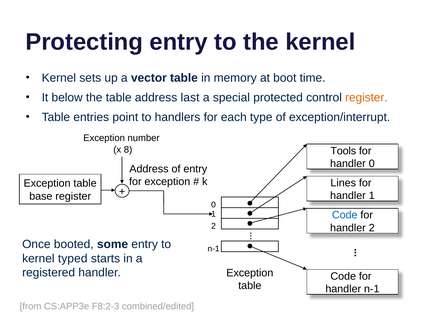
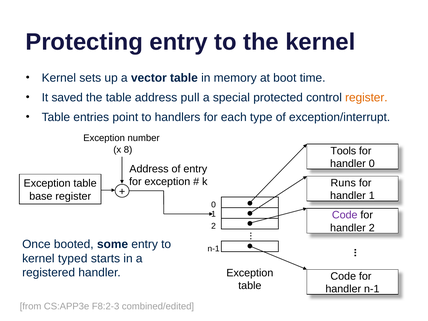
below: below -> saved (67, 98)
last: last -> pull (190, 98)
Lines: Lines -> Runs (343, 183)
Code colour: blue -> purple (345, 215)
